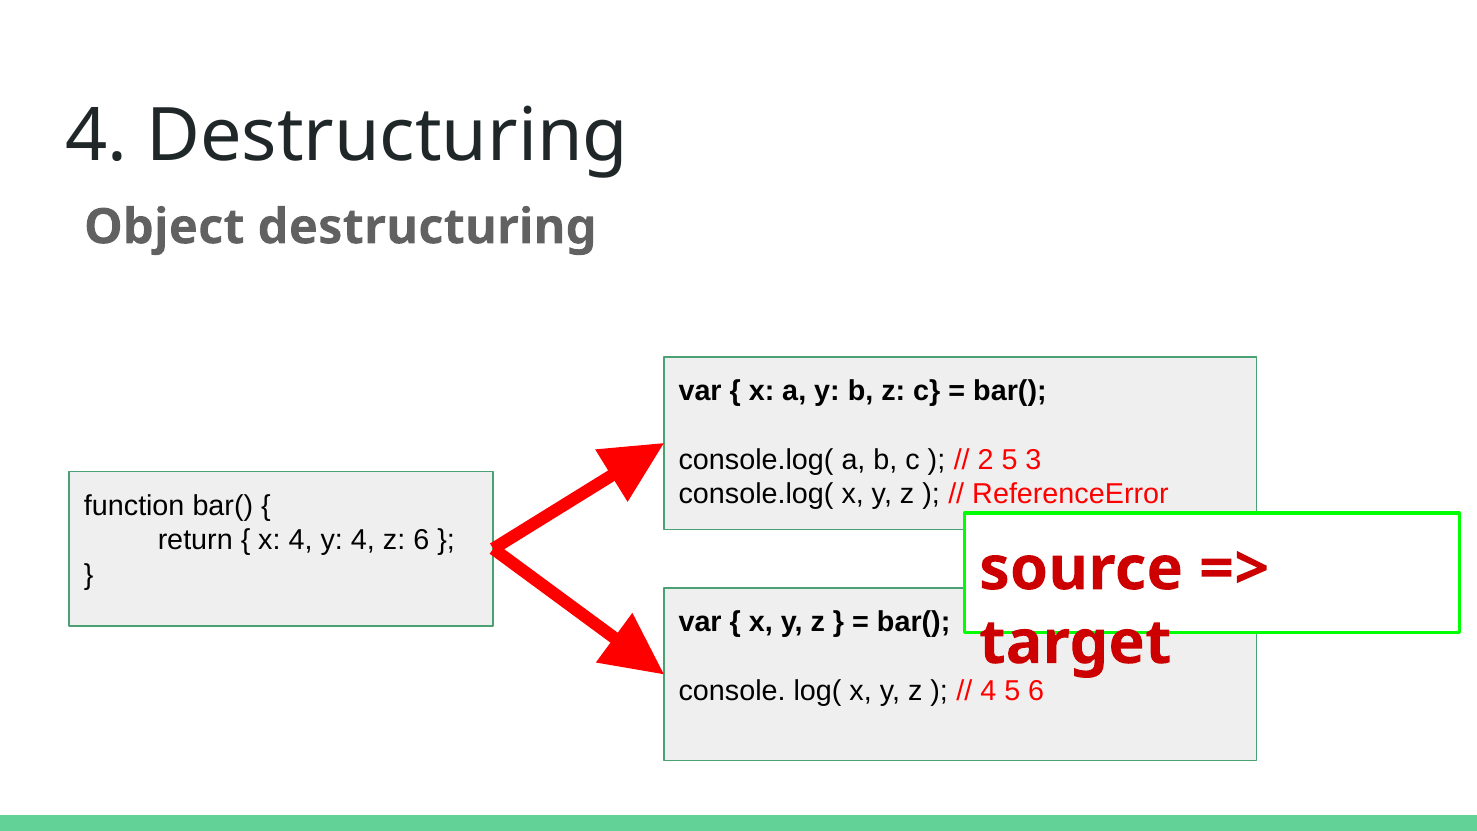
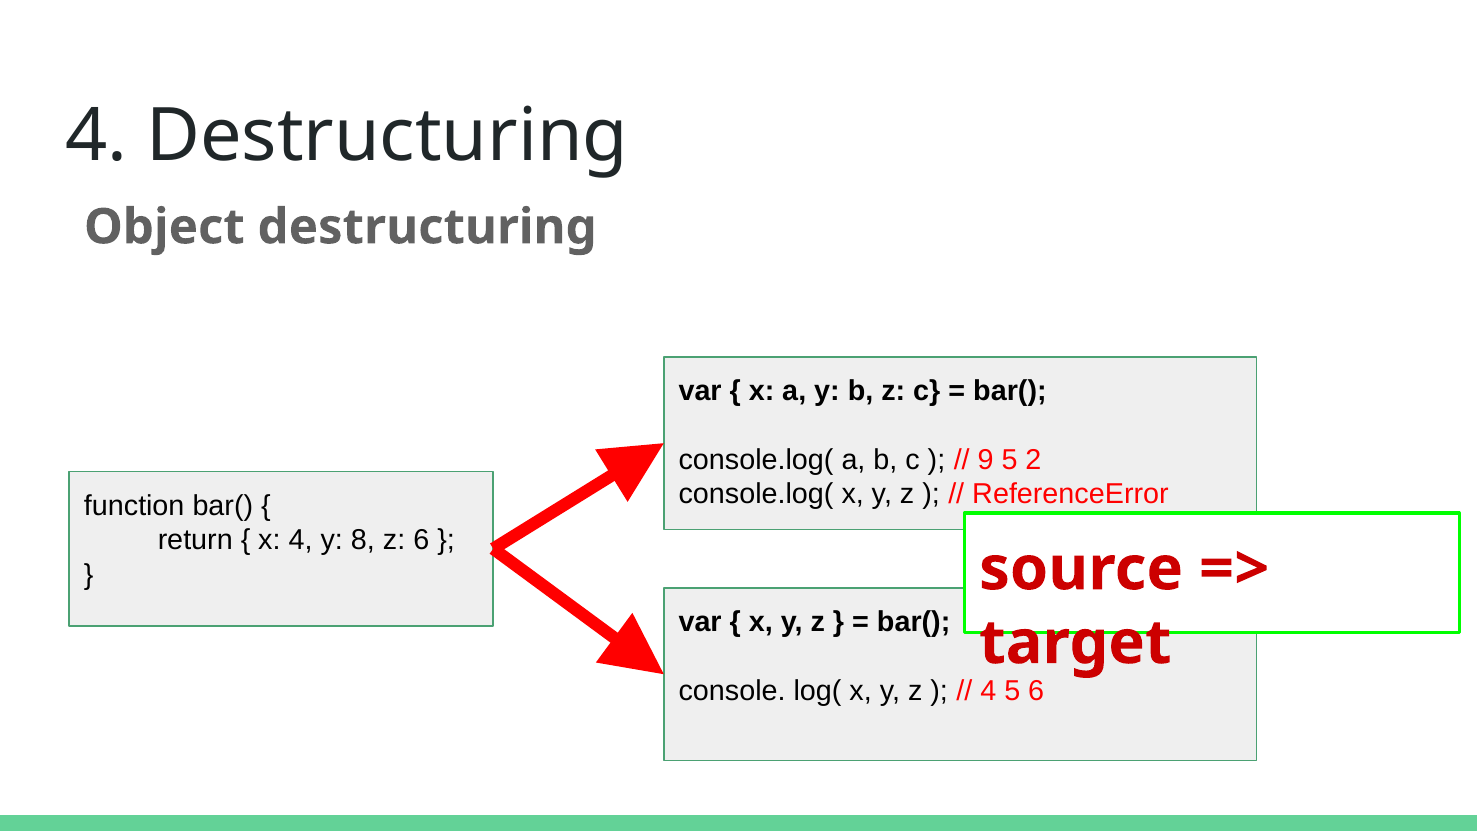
2: 2 -> 9 (986, 460)
3: 3 -> 2 (1033, 460)
y 4: 4 -> 8 (363, 540)
